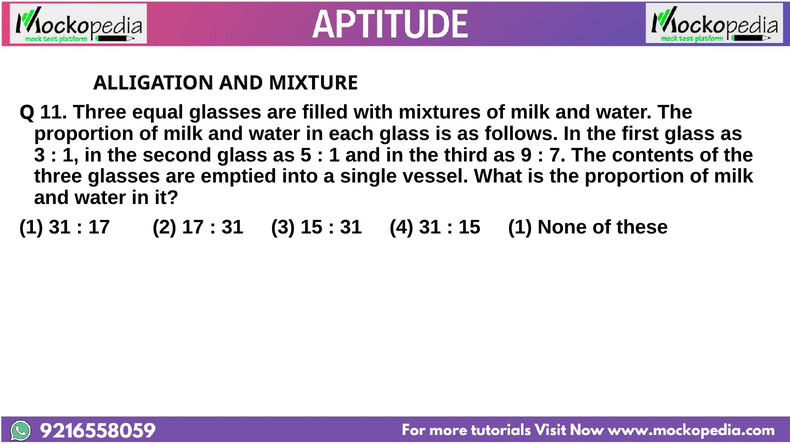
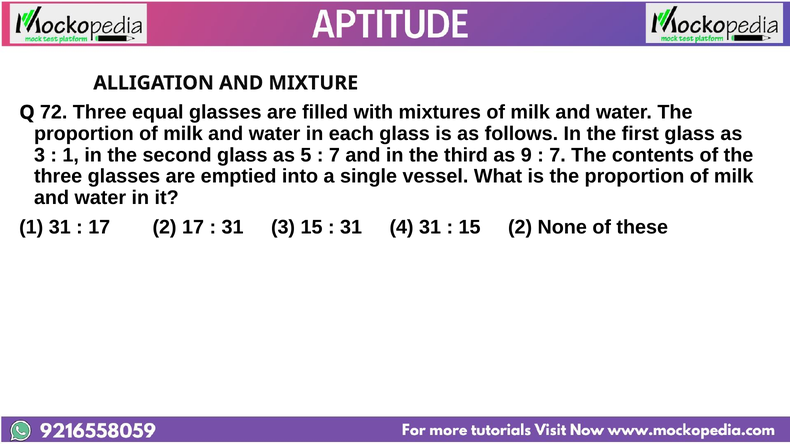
11: 11 -> 72 (54, 113)
1: 1 -> 7 (334, 155)
15 1: 1 -> 2 (520, 227)
